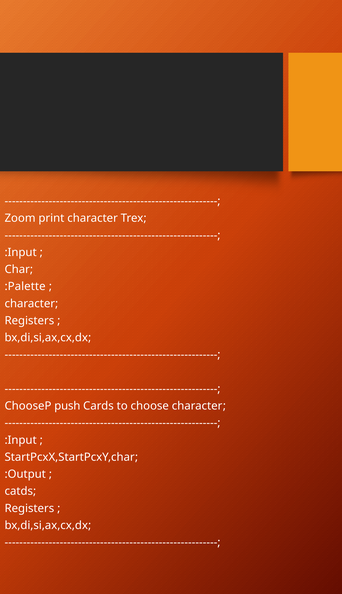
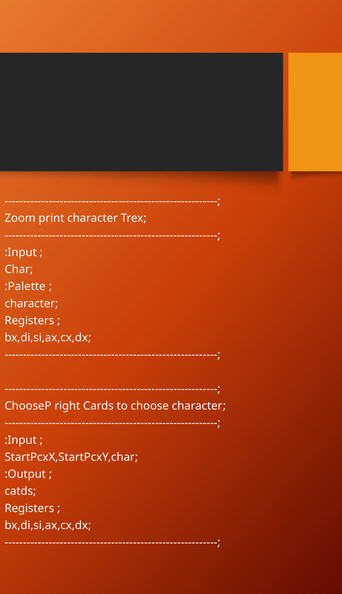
push: push -> right (67, 406)
